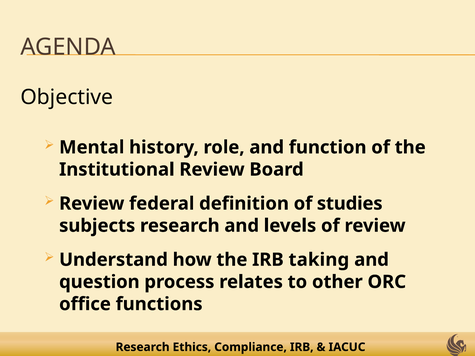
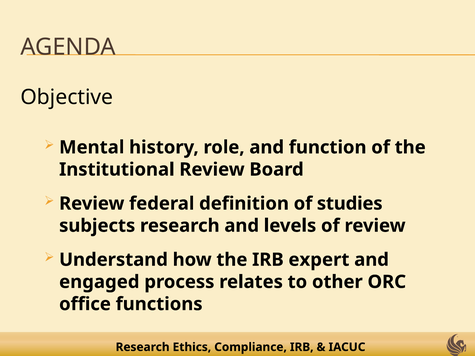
taking: taking -> expert (319, 260)
question: question -> engaged (99, 282)
